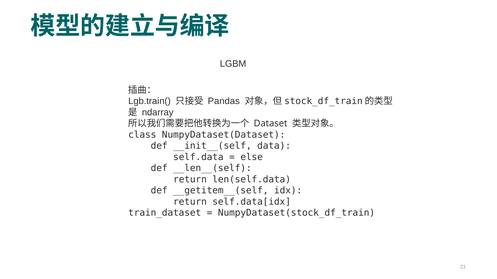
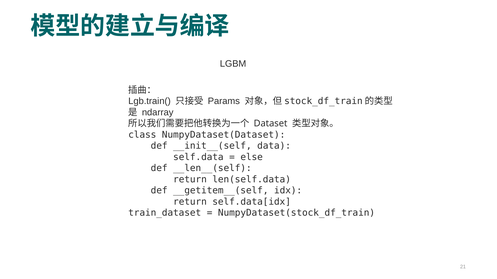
Pandas: Pandas -> Params (224, 101)
